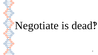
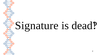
Negotiate: Negotiate -> Signature (37, 26)
